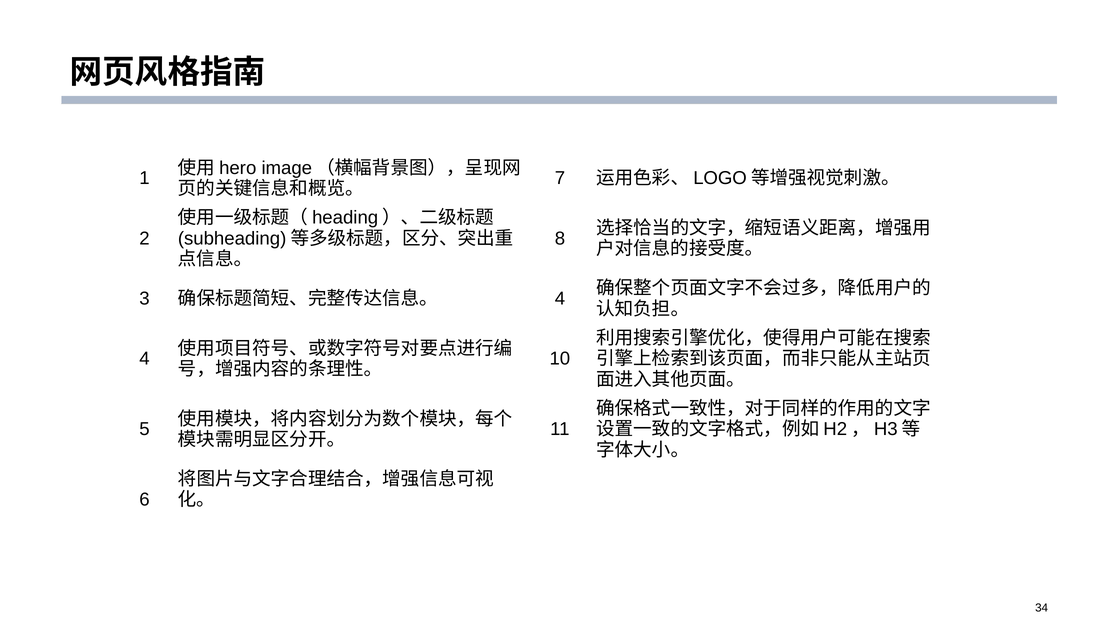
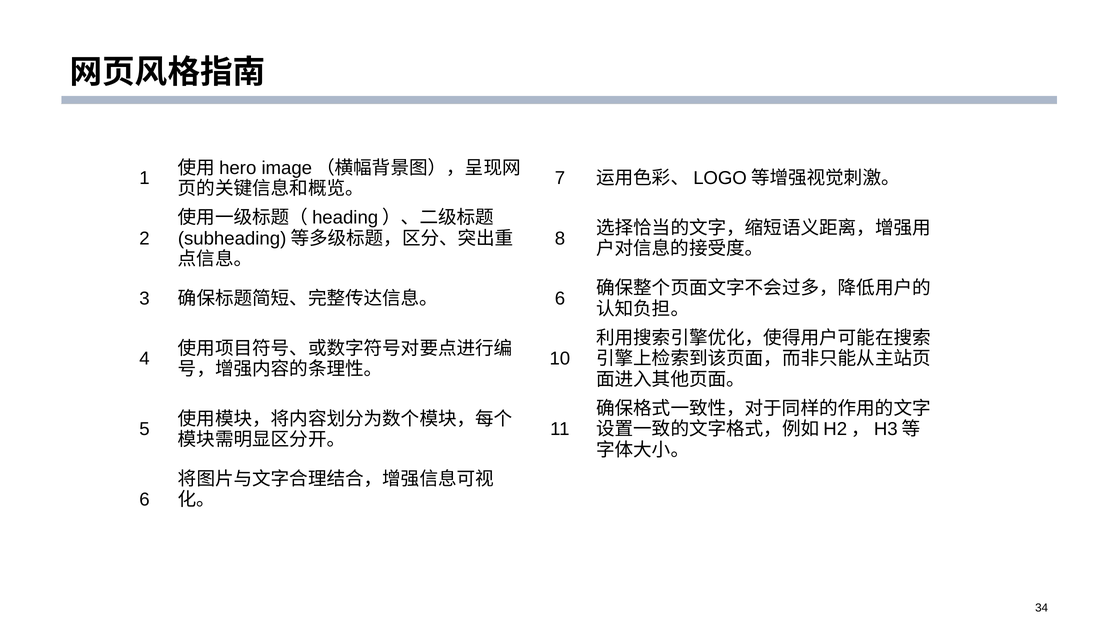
4: 4 -> 6 (560, 299)
